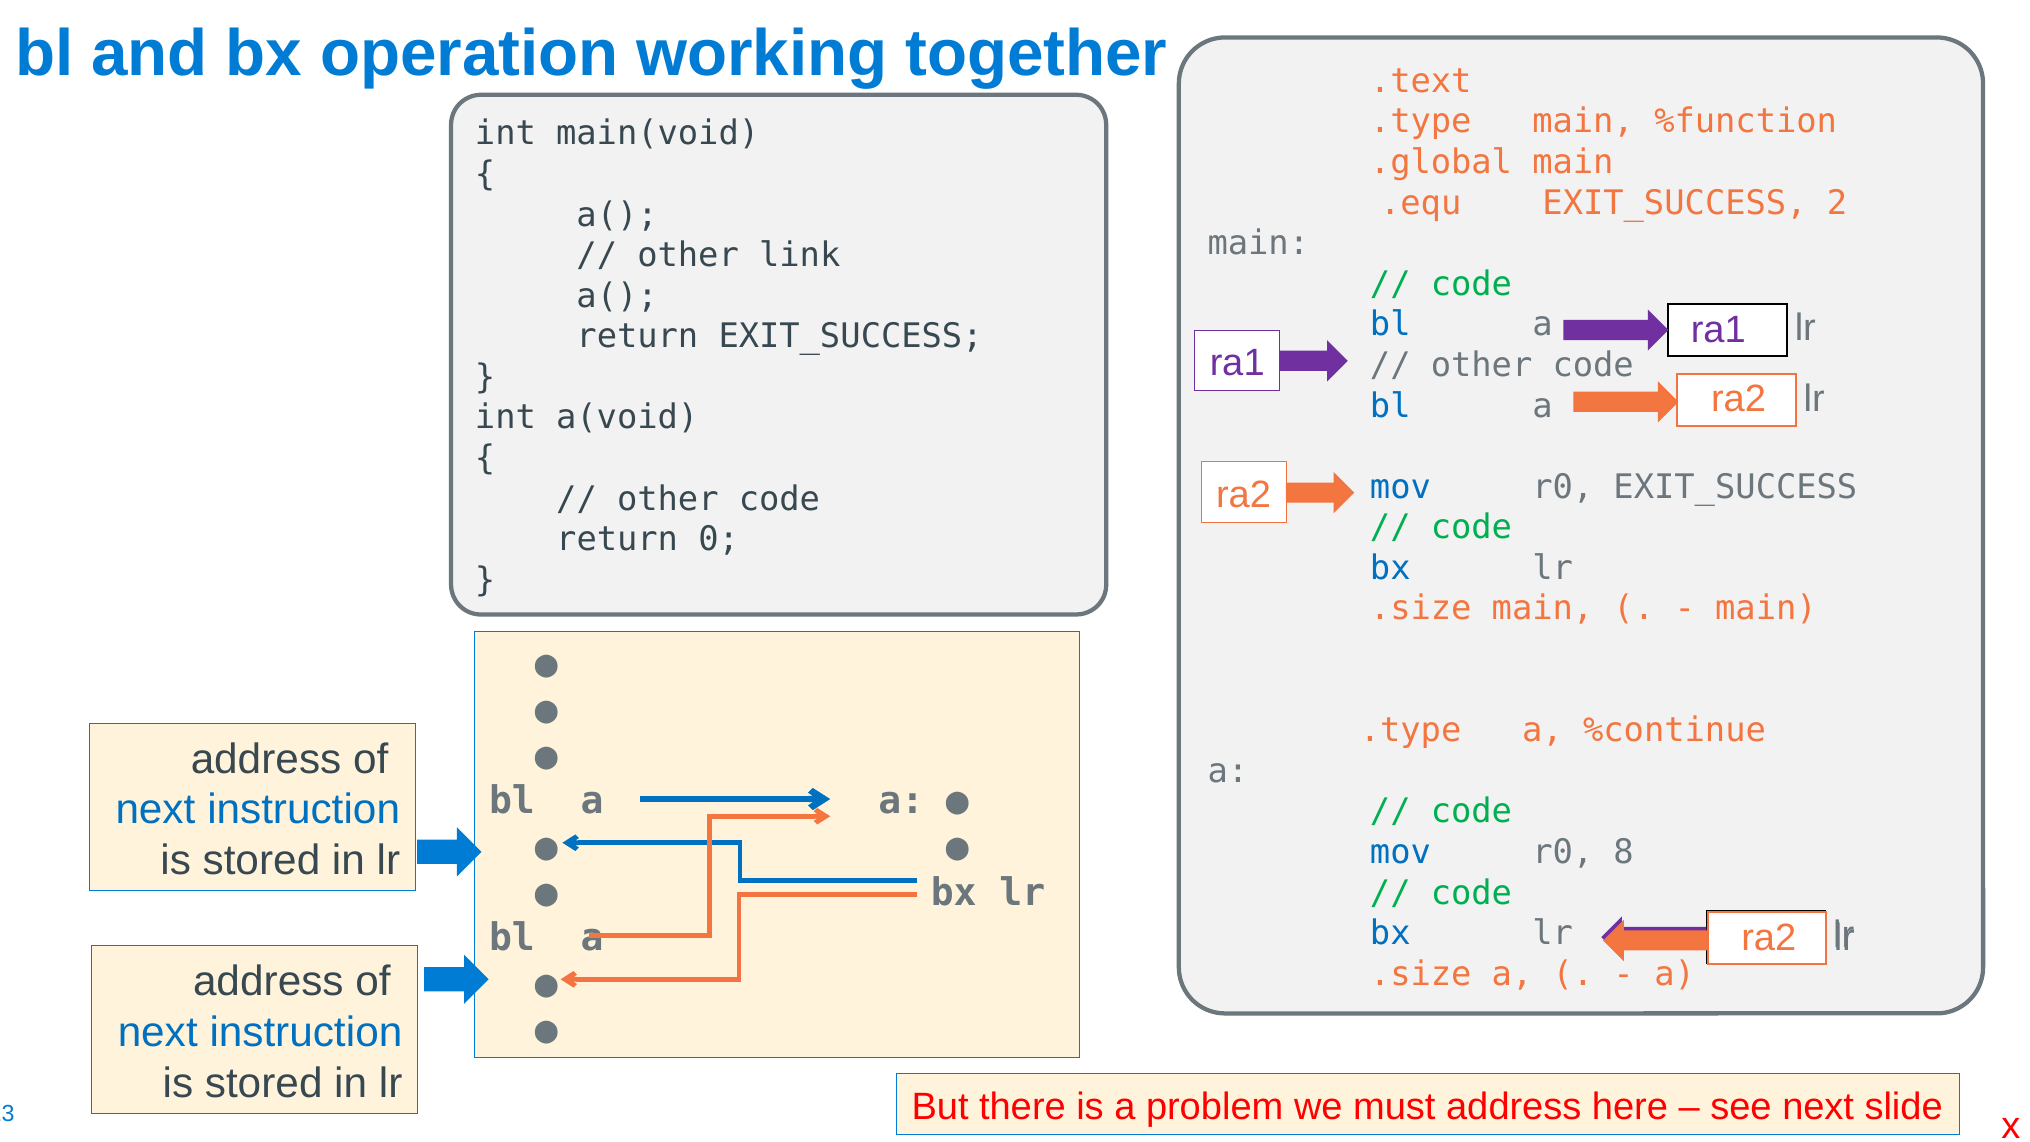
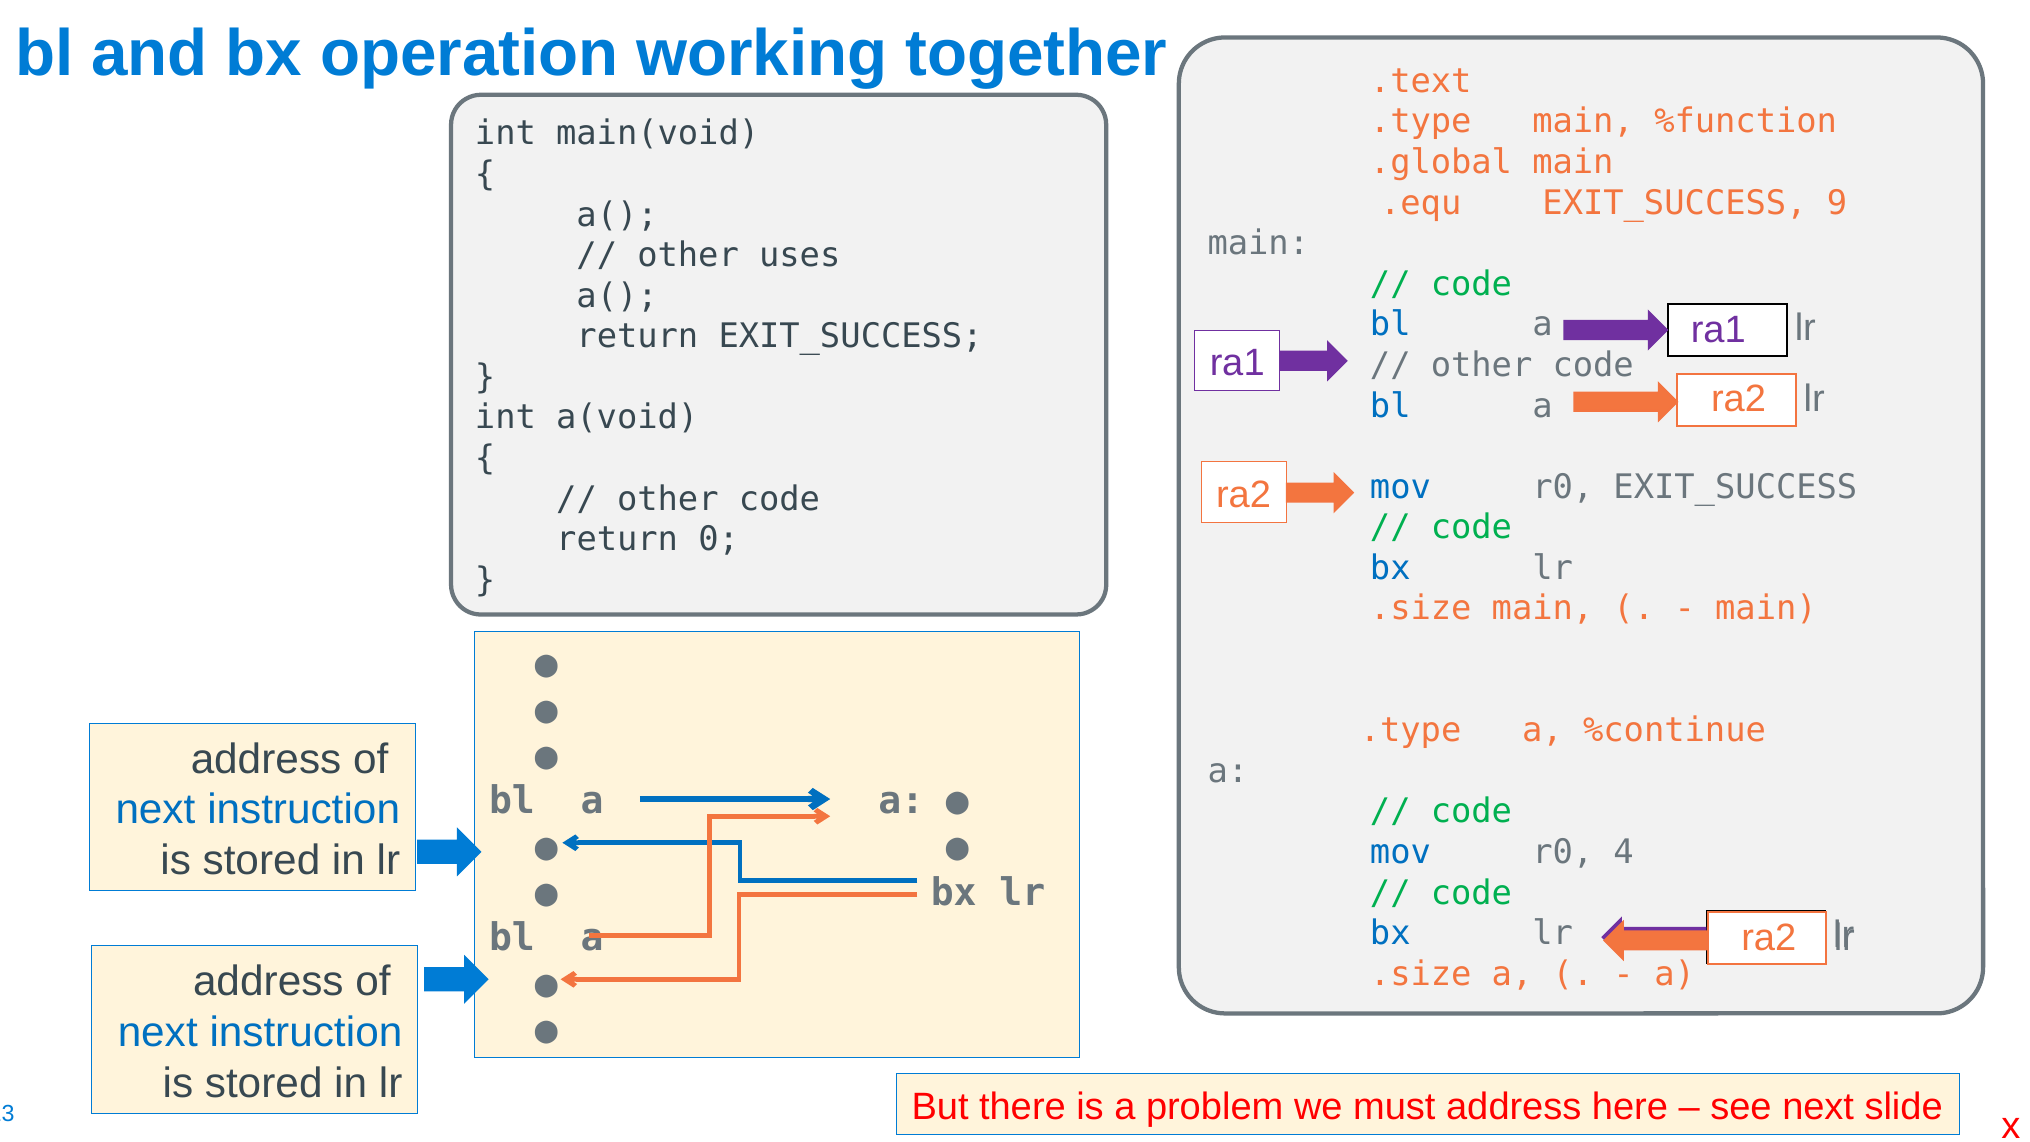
2: 2 -> 9 (1837, 203)
link: link -> uses (800, 255)
8: 8 -> 4 (1624, 852)
